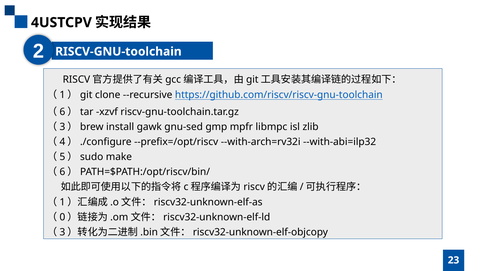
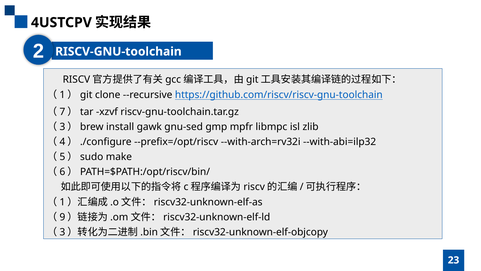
6: 6 -> 7 (62, 112)
0: 0 -> 9 (62, 217)
